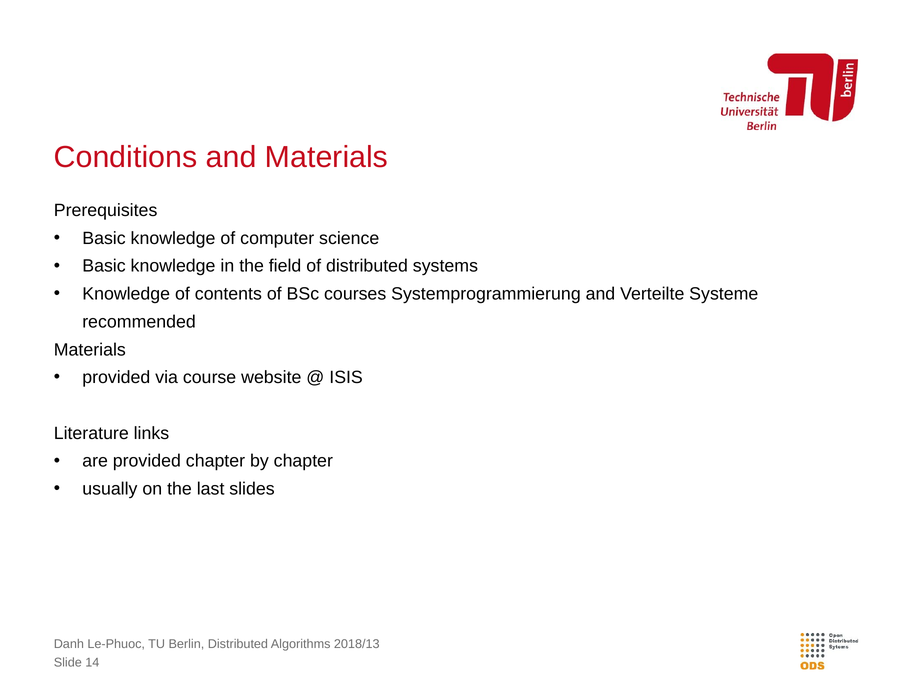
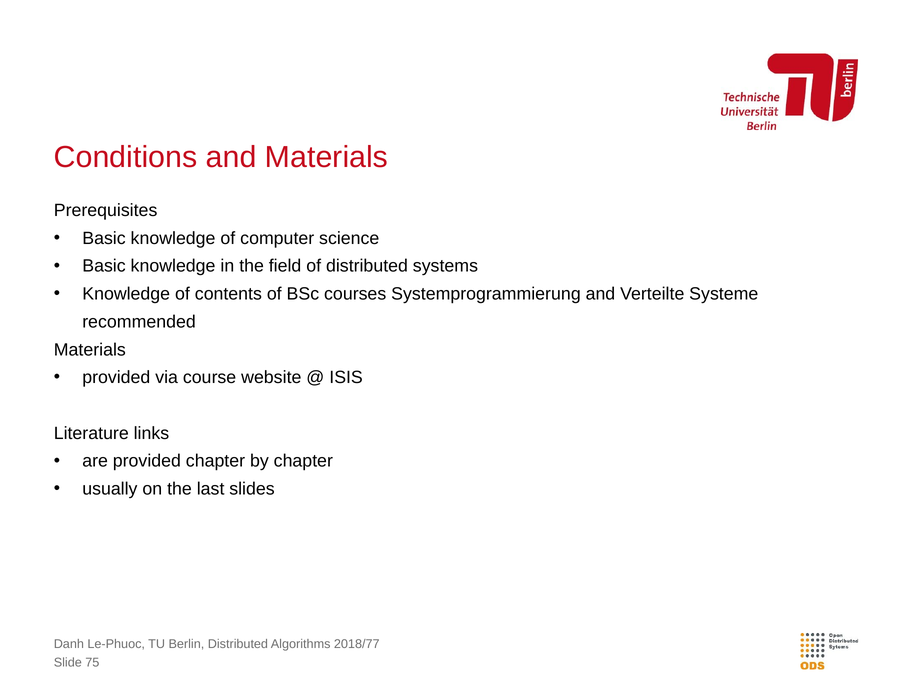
2018/13: 2018/13 -> 2018/77 (357, 644)
14: 14 -> 75 (92, 663)
